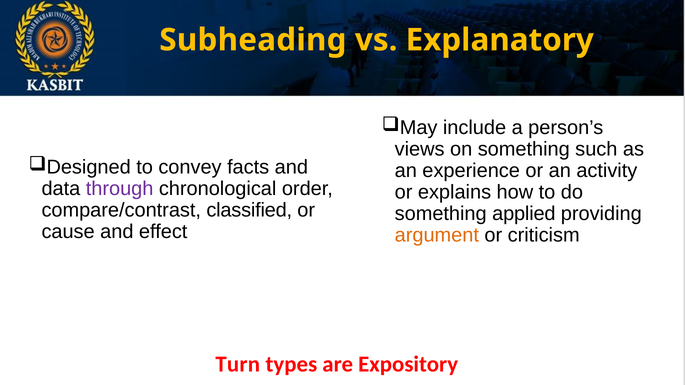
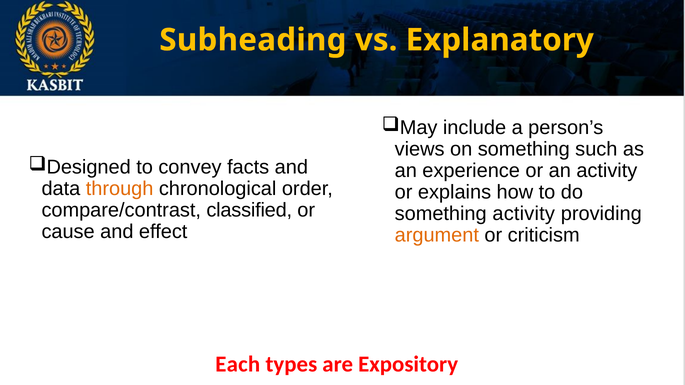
through colour: purple -> orange (120, 189)
something applied: applied -> activity (524, 214)
Turn: Turn -> Each (238, 365)
